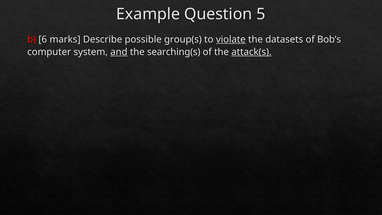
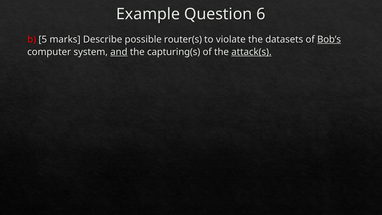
5: 5 -> 6 (261, 14)
6: 6 -> 5 (43, 39)
group(s: group(s -> router(s (183, 39)
violate underline: present -> none (231, 39)
Bob’s underline: none -> present (329, 39)
searching(s: searching(s -> capturing(s (174, 52)
